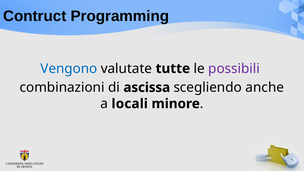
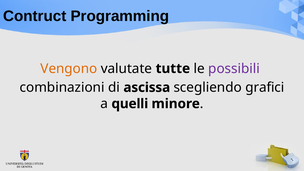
Vengono colour: blue -> orange (69, 69)
anche: anche -> grafici (265, 87)
locali: locali -> quelli (130, 104)
